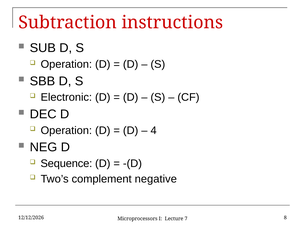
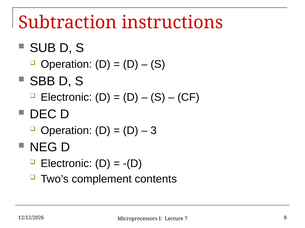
4: 4 -> 3 (154, 131)
Sequence: Sequence -> Electronic (66, 164)
negative: negative -> contents (156, 179)
